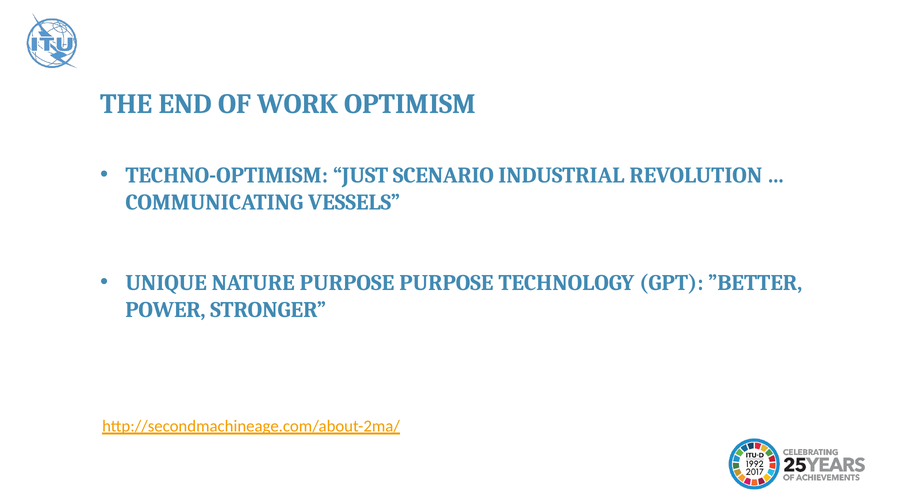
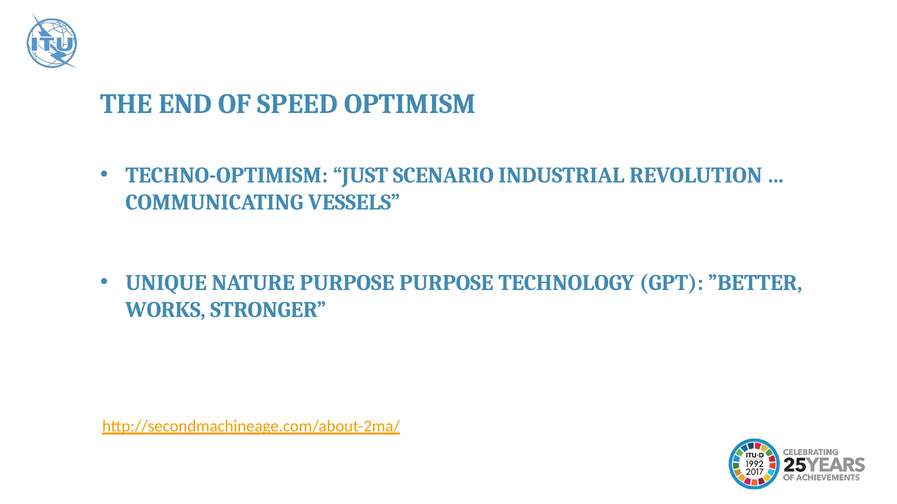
WORK: WORK -> SPEED (298, 104)
POWER: POWER -> WORKS (166, 310)
